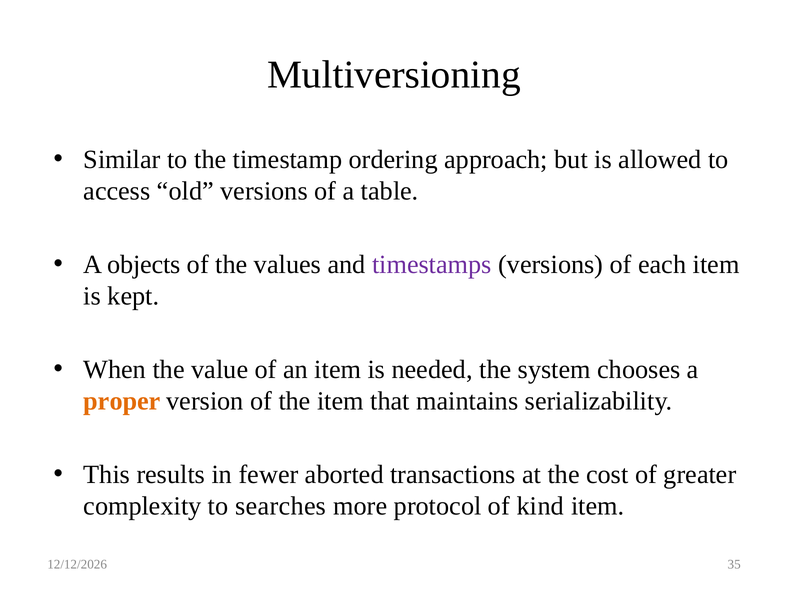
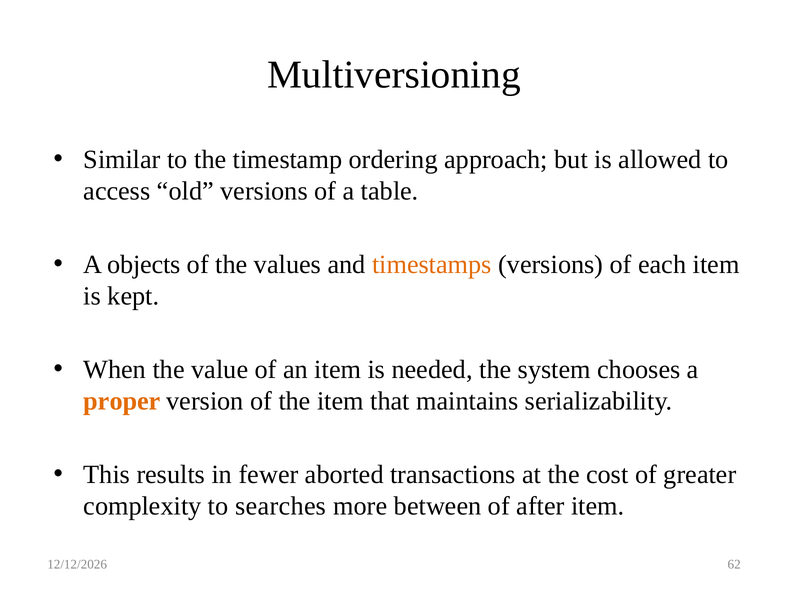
timestamps colour: purple -> orange (432, 264)
protocol: protocol -> between (438, 506)
kind: kind -> after (540, 506)
35: 35 -> 62 (734, 564)
